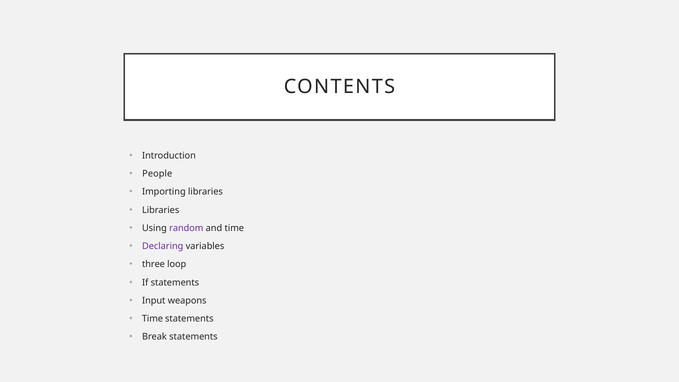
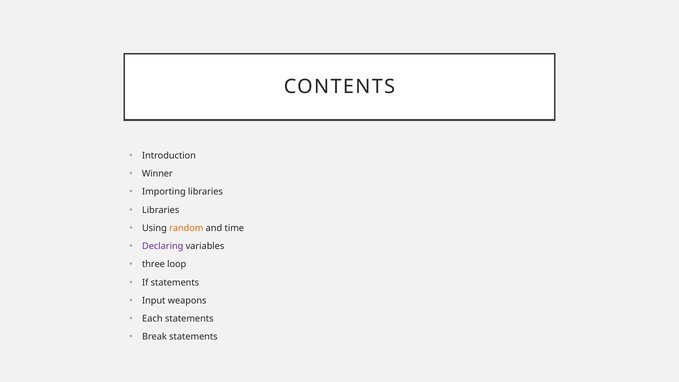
People: People -> Winner (157, 174)
random colour: purple -> orange (186, 228)
Time: Time -> Each (152, 319)
